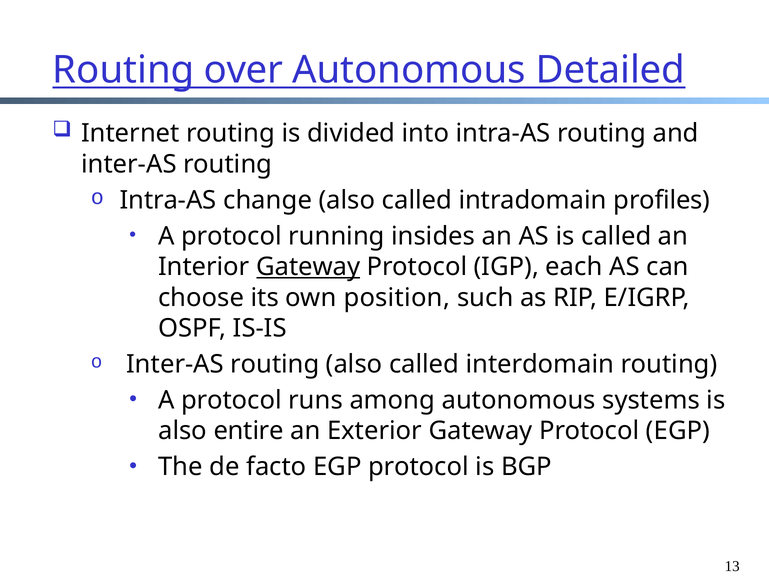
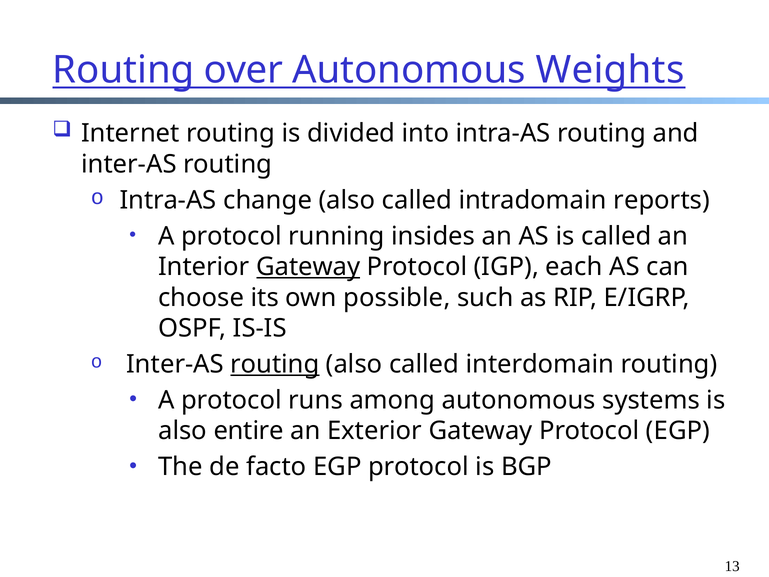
Detailed: Detailed -> Weights (610, 70)
profiles: profiles -> reports (662, 200)
position: position -> possible (397, 298)
routing underline: none -> present (275, 364)
